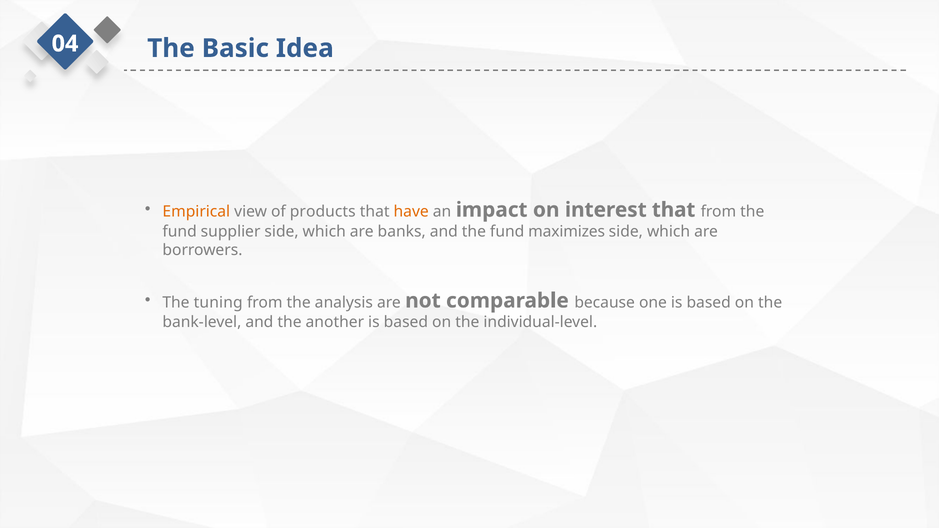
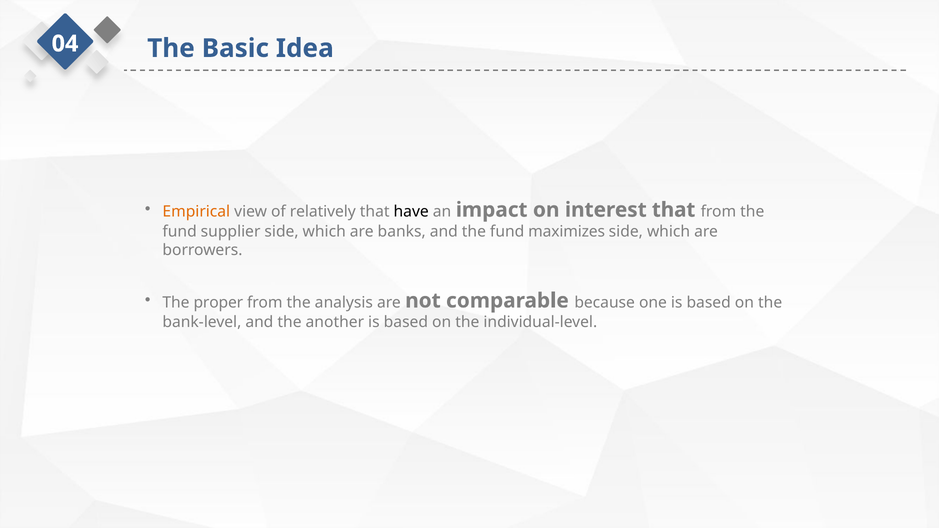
products: products -> relatively (323, 212)
have colour: orange -> black (411, 212)
tuning: tuning -> proper (218, 302)
